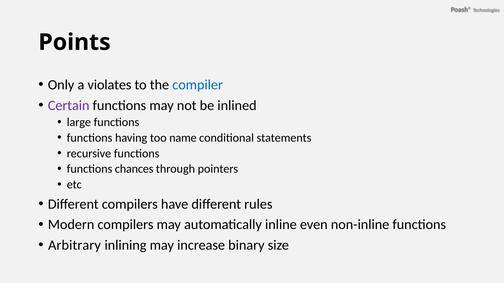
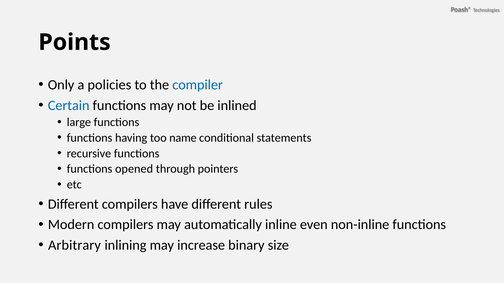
violates: violates -> policies (109, 85)
Certain colour: purple -> blue (69, 106)
chances: chances -> opened (134, 169)
